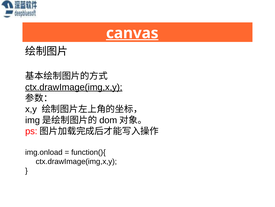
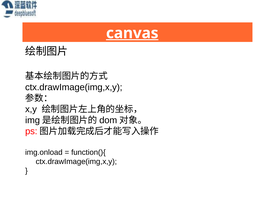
ctx.drawImage(img,x,y underline: present -> none (74, 87)
